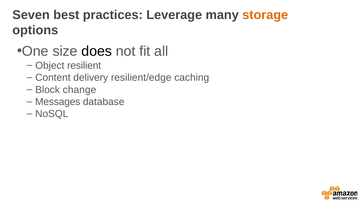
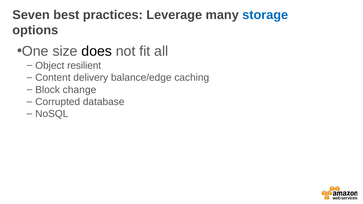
storage colour: orange -> blue (265, 15)
resilient/edge: resilient/edge -> balance/edge (141, 78)
Messages: Messages -> Corrupted (58, 102)
